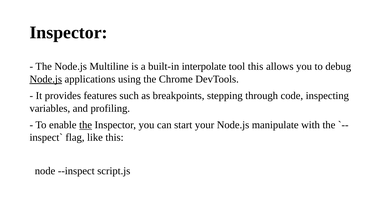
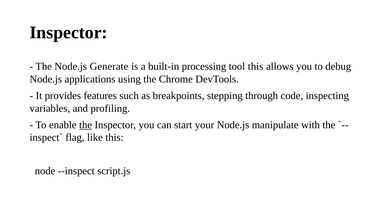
Multiline: Multiline -> Generate (109, 67)
interpolate: interpolate -> processing (204, 67)
Node.js underline: present -> none (46, 79)
